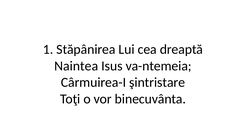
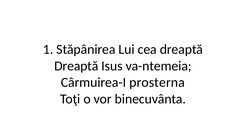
Naintea: Naintea -> Dreaptă (76, 66)
şintristare: şintristare -> prosterna (157, 82)
